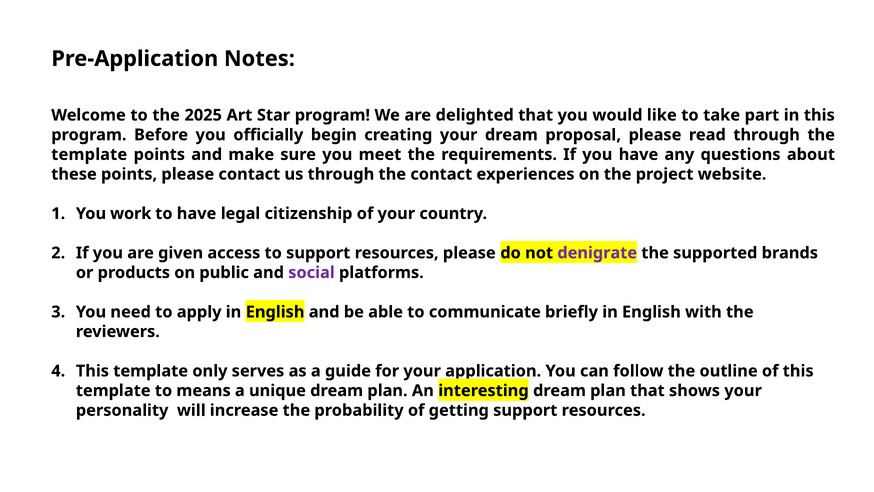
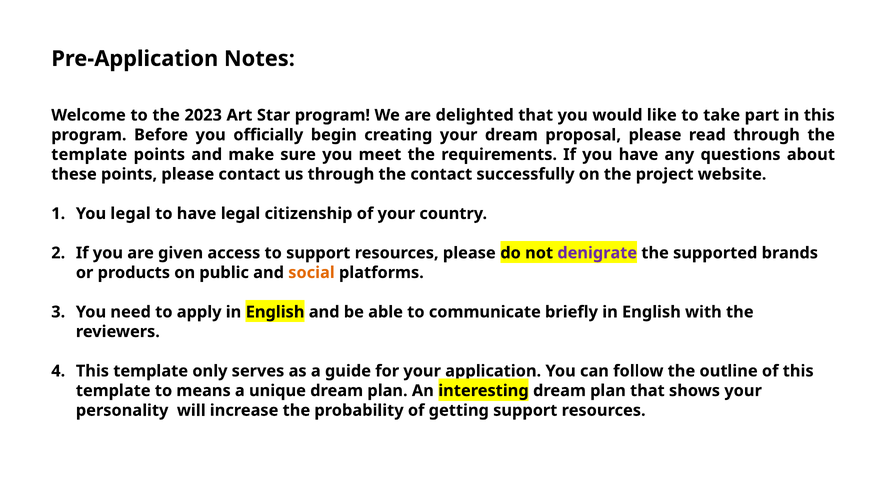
2025: 2025 -> 2023 (203, 115)
experiences: experiences -> successfully (525, 174)
You work: work -> legal (131, 213)
social colour: purple -> orange (311, 272)
